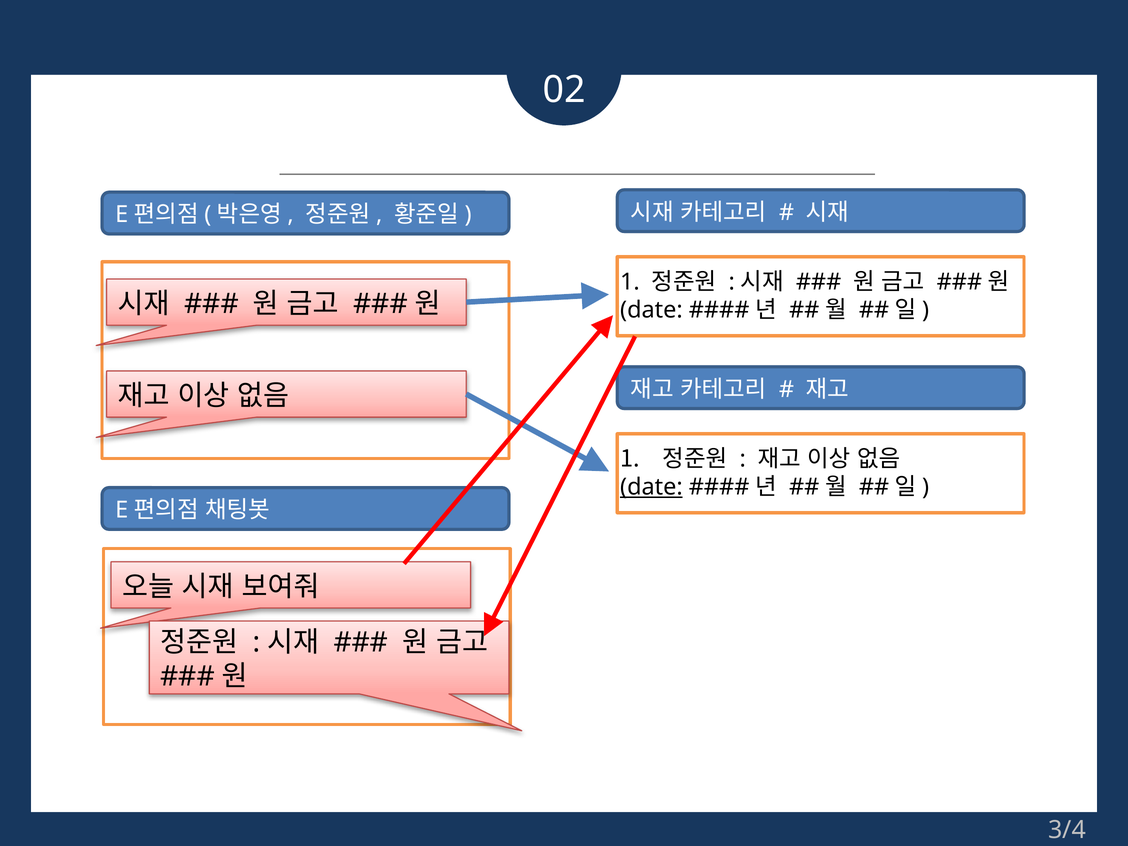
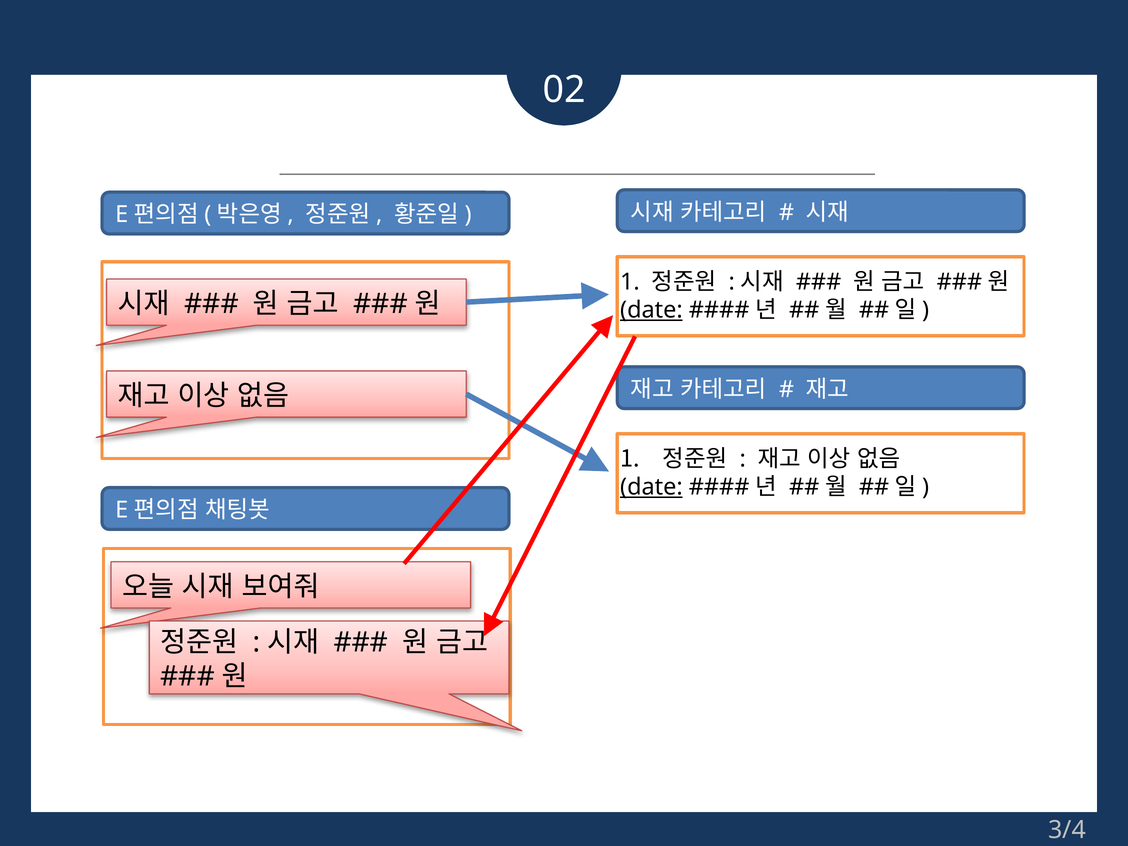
date underline: none -> present (651, 310)
